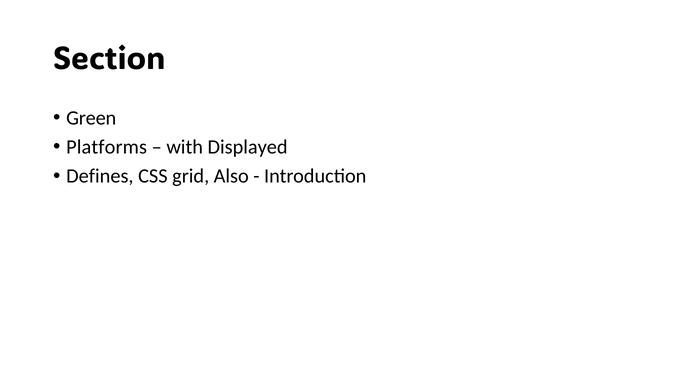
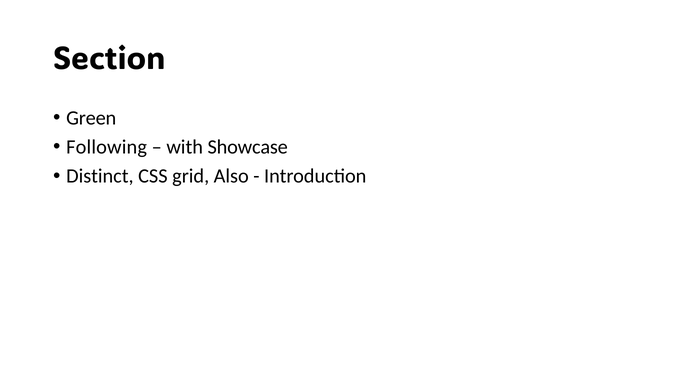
Platforms: Platforms -> Following (107, 147)
Displayed: Displayed -> Showcase (248, 147)
Defines: Defines -> Distinct (100, 176)
